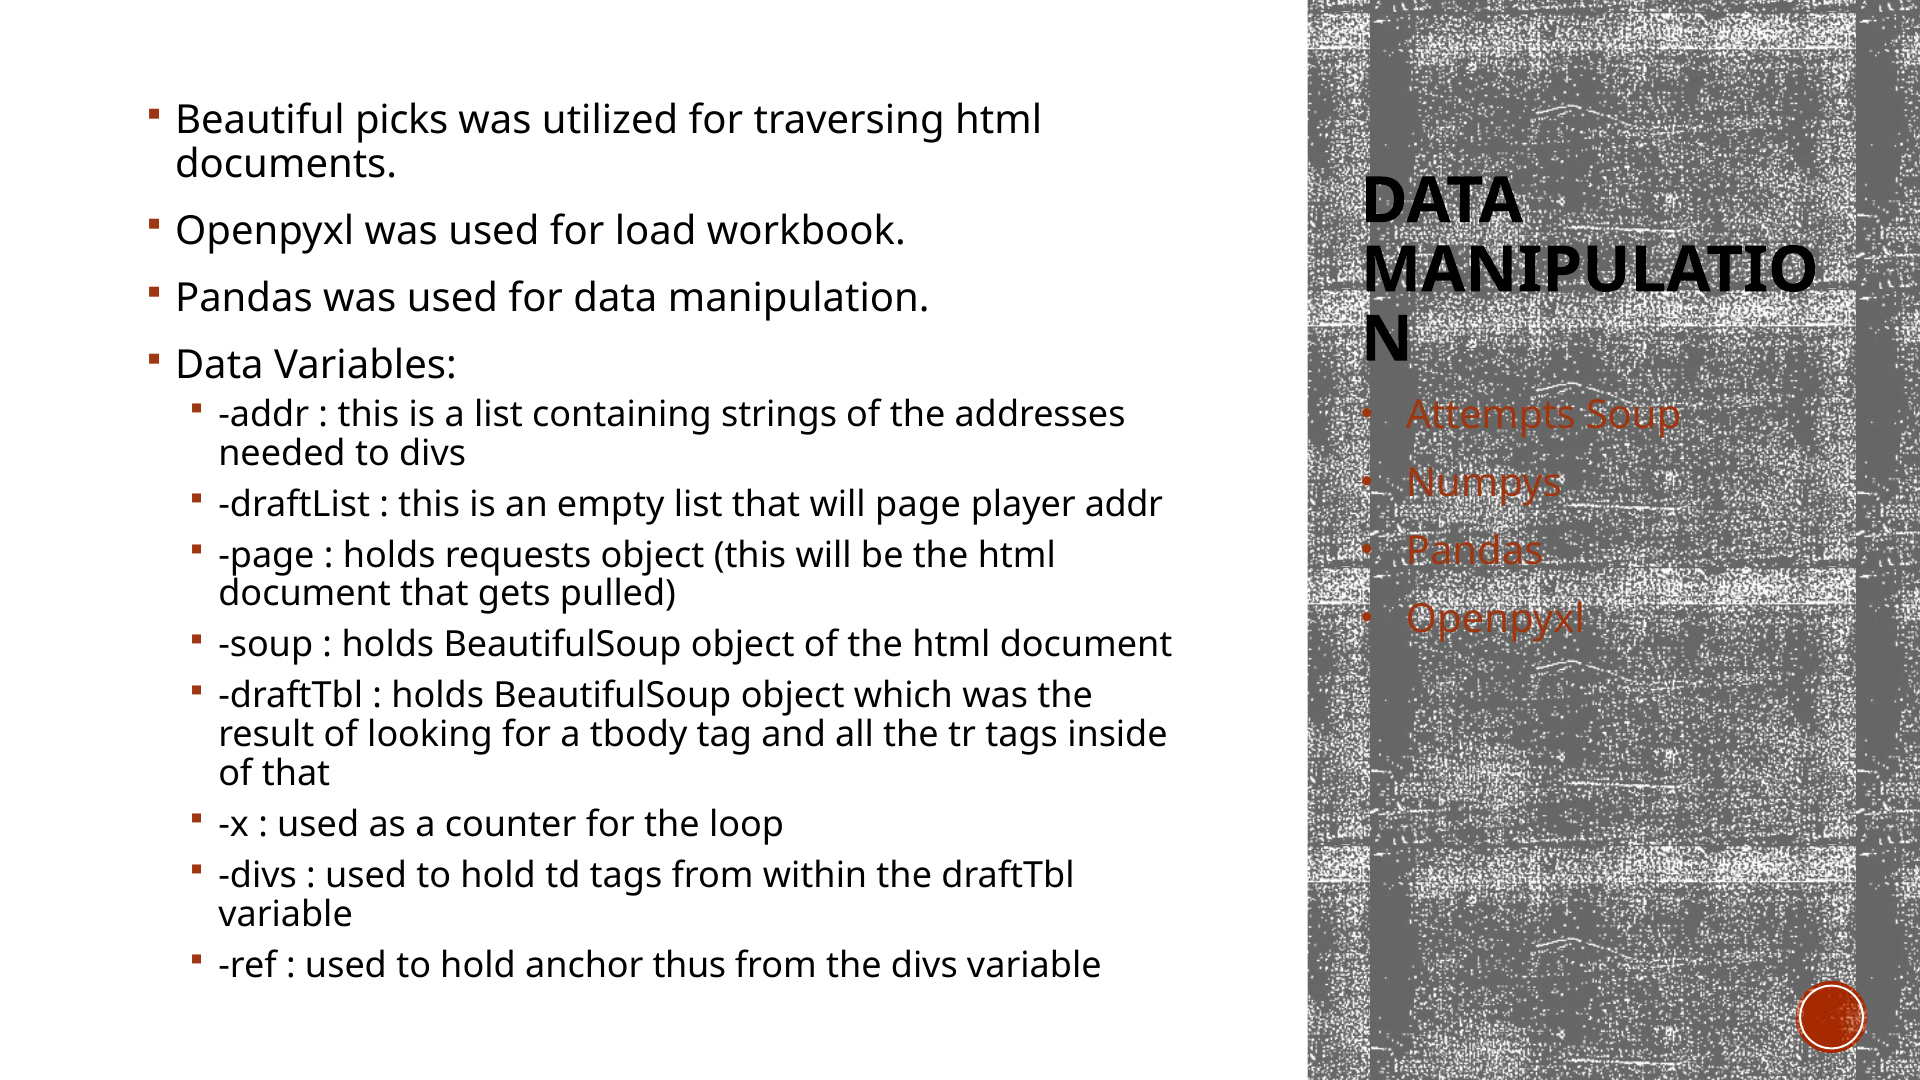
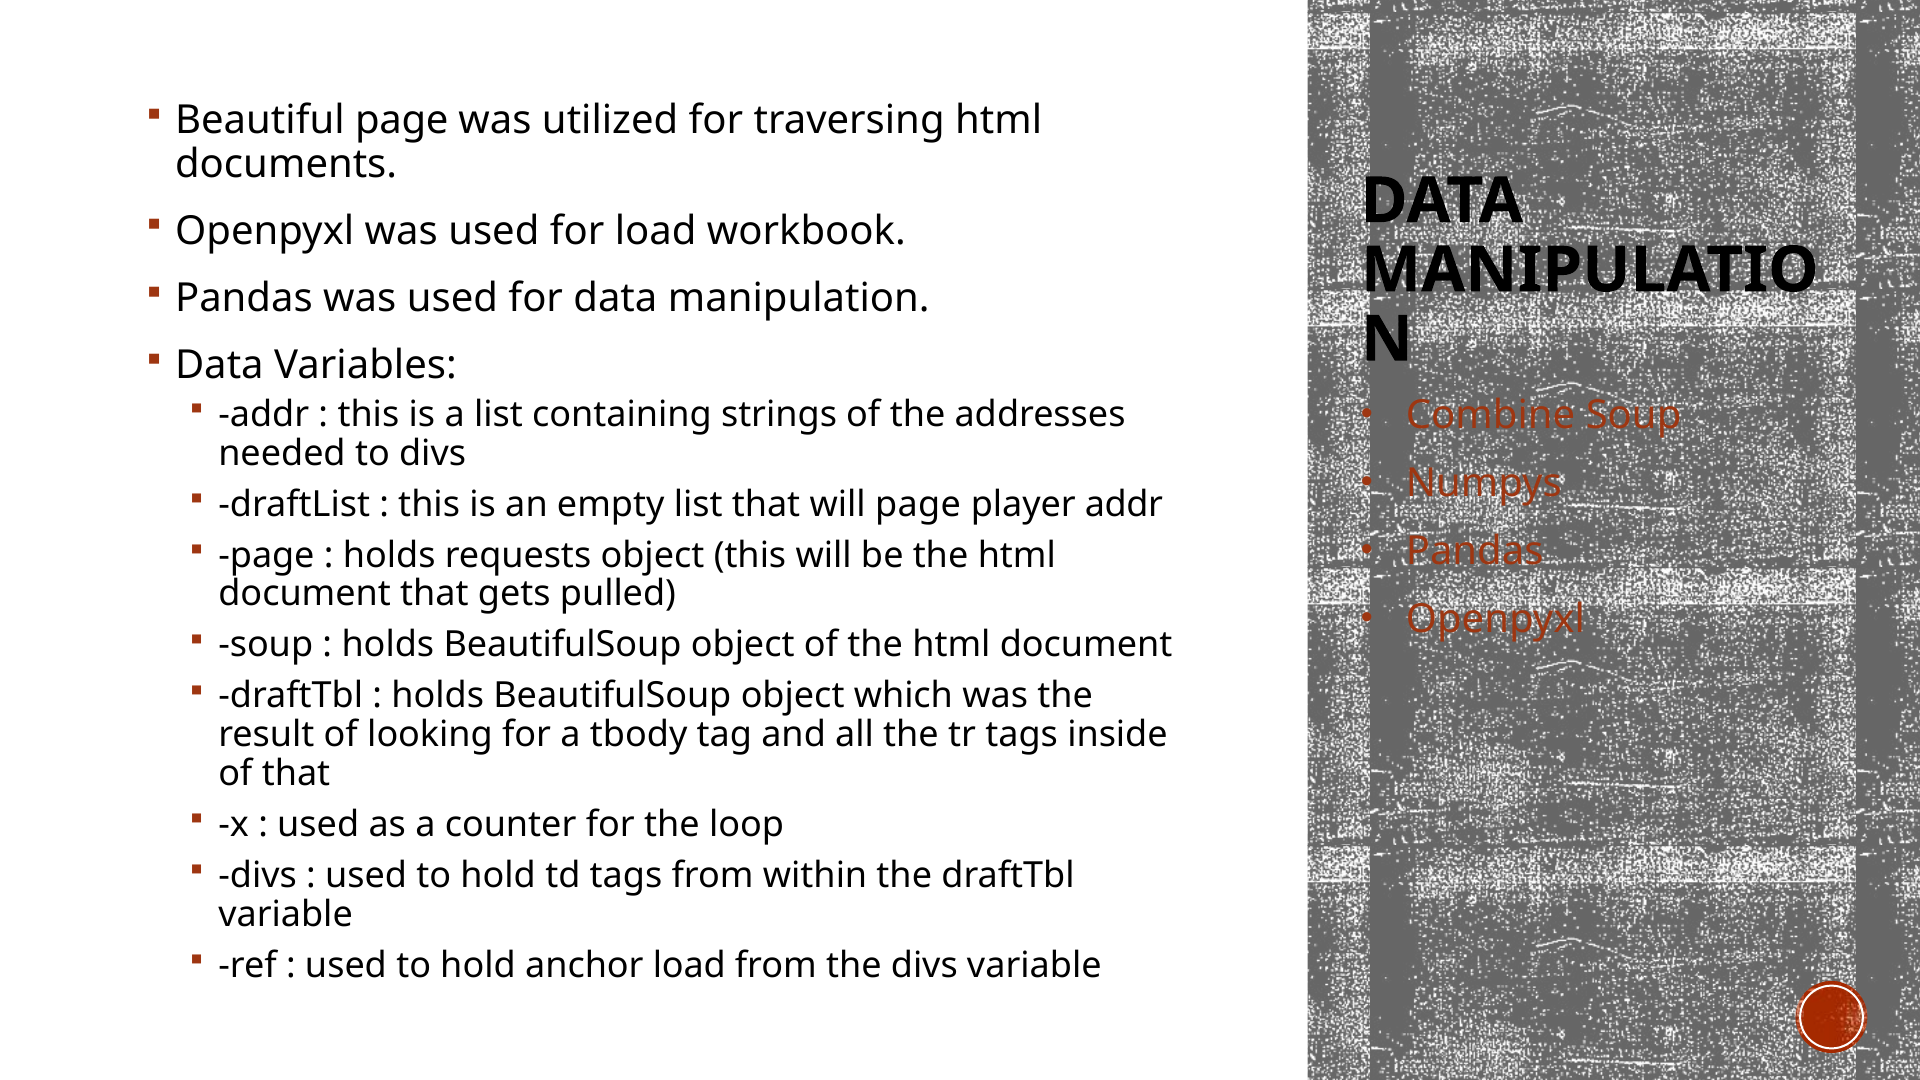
Beautiful picks: picks -> page (402, 121)
Attempts: Attempts -> Combine (1491, 416)
anchor thus: thus -> load (689, 965)
